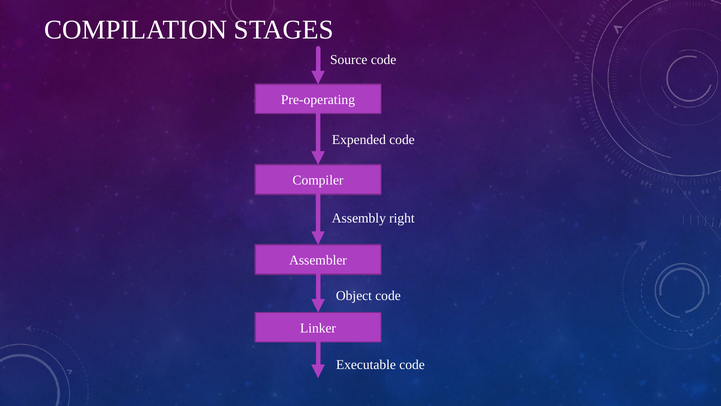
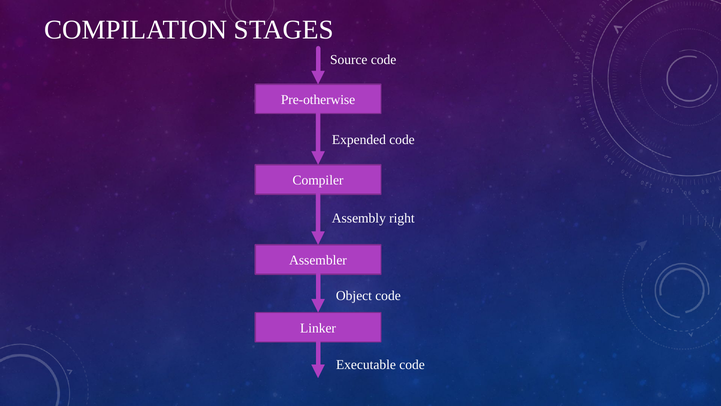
Pre-operating: Pre-operating -> Pre-otherwise (318, 100)
